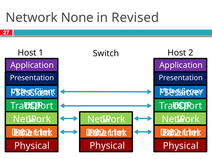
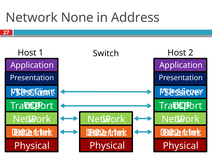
Revised: Revised -> Address (135, 18)
